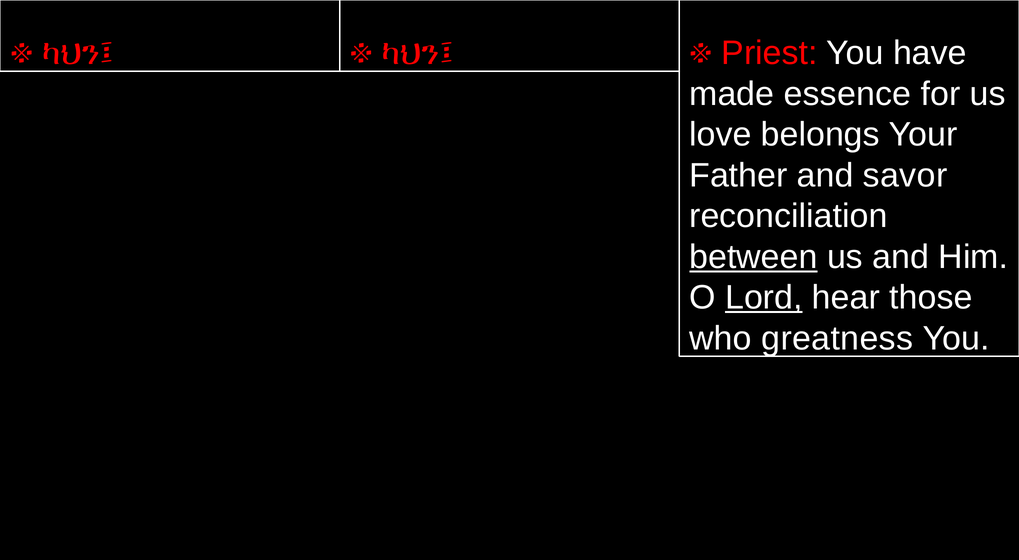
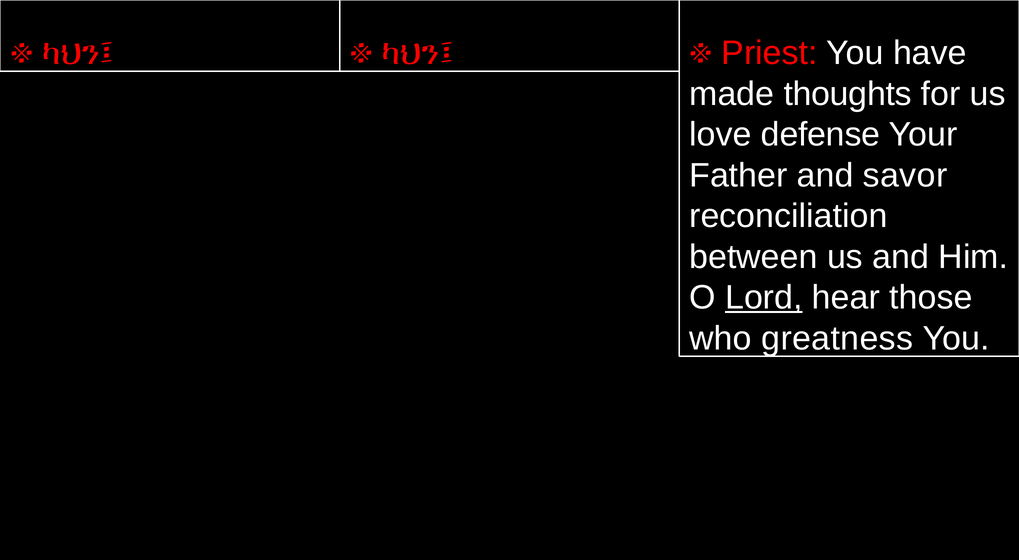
essence: essence -> thoughts (848, 94)
belongs: belongs -> defense (821, 135)
between underline: present -> none (753, 257)
